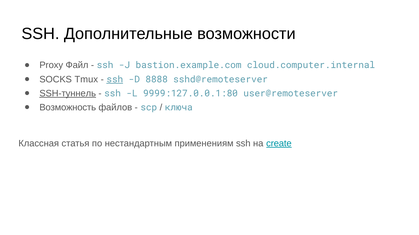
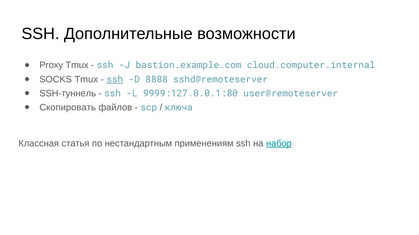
Proxy Файл: Файл -> Tmux (77, 65)
SSH-туннель underline: present -> none (68, 94)
Возможность: Возможность -> Скопировать (68, 108)
create: create -> набор (279, 144)
